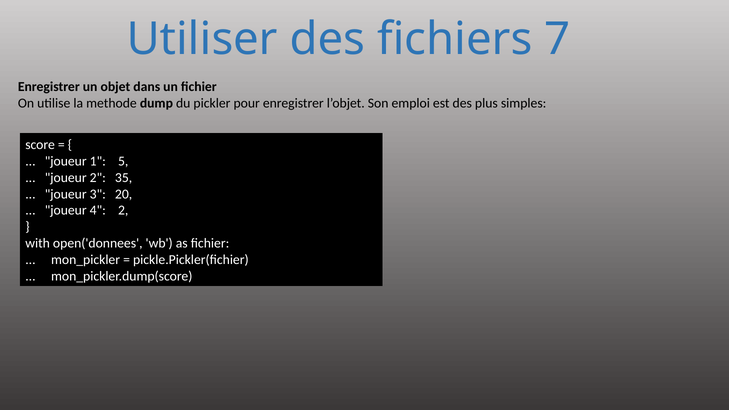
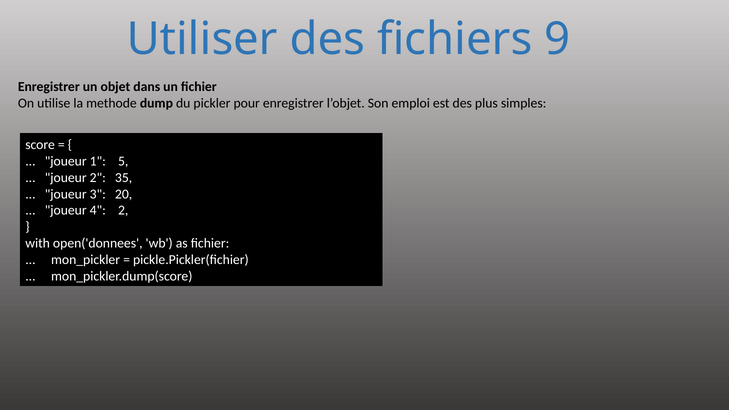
7: 7 -> 9 (557, 39)
